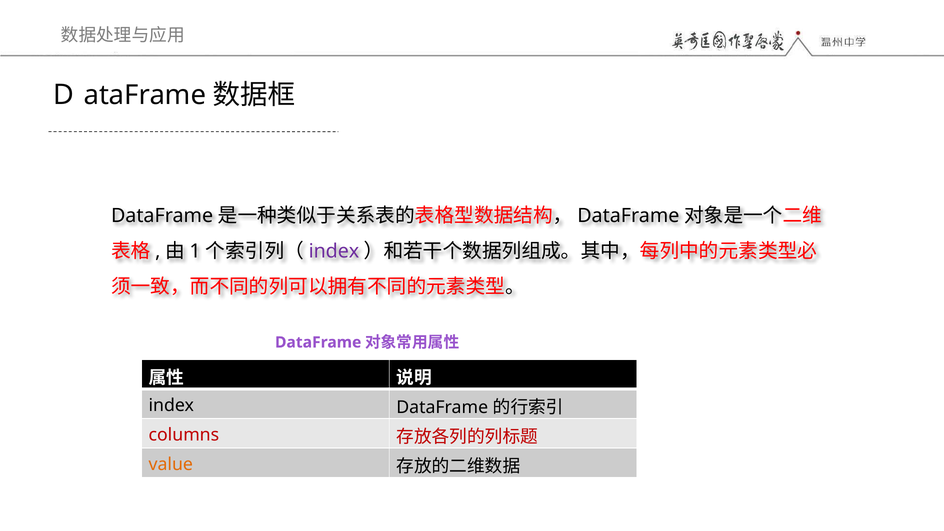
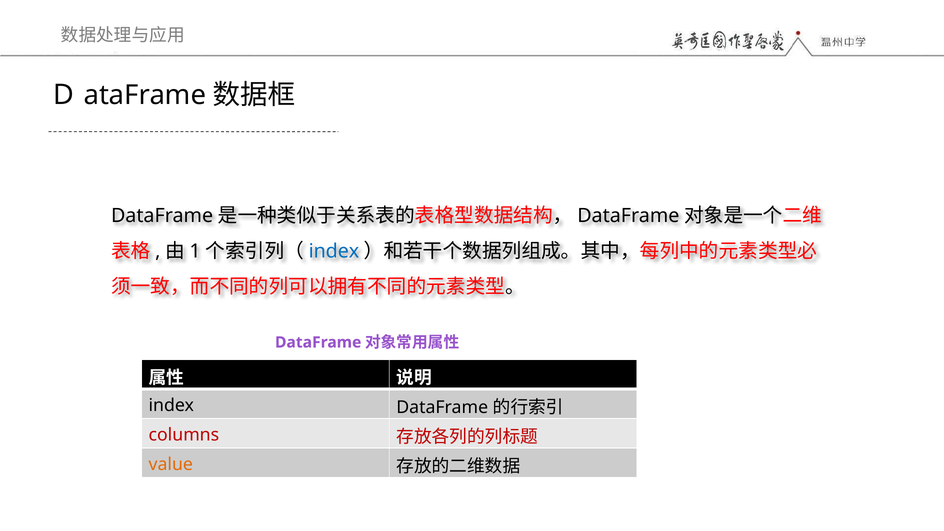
index colour: purple -> blue (334, 251)
